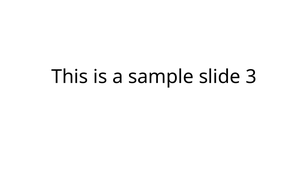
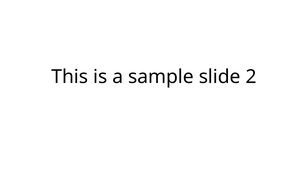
3: 3 -> 2 (251, 77)
